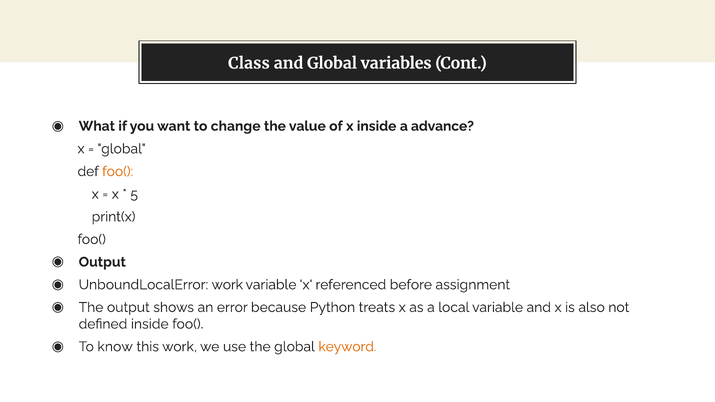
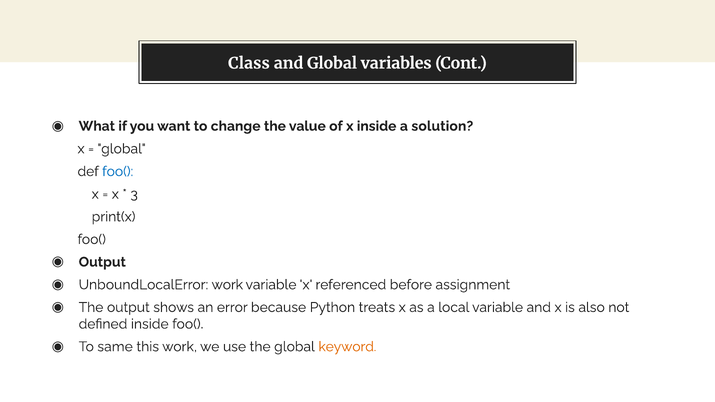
advance: advance -> solution (442, 126)
foo( colour: orange -> blue (118, 172)
5: 5 -> 3 (134, 194)
know: know -> same (115, 347)
